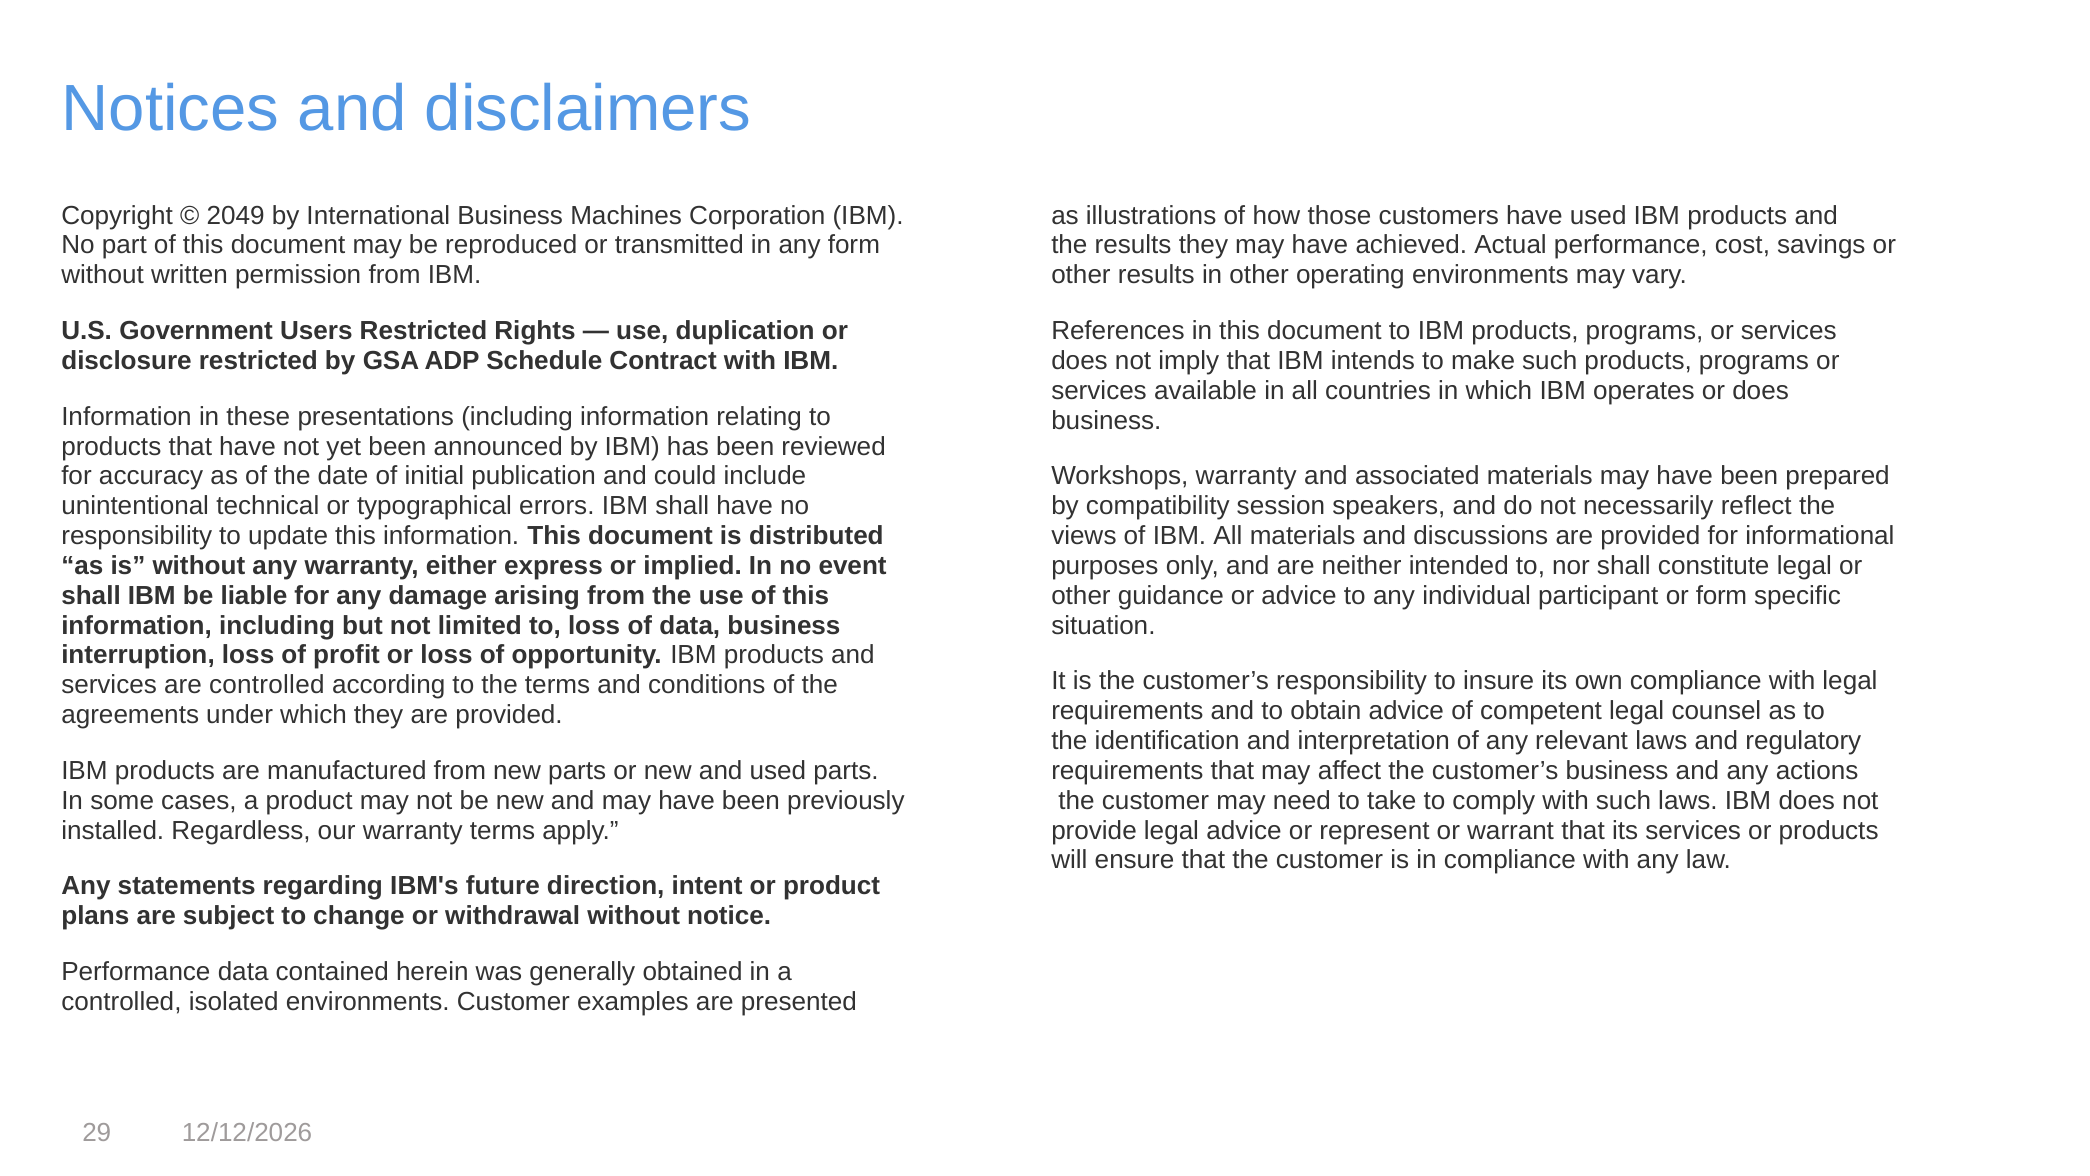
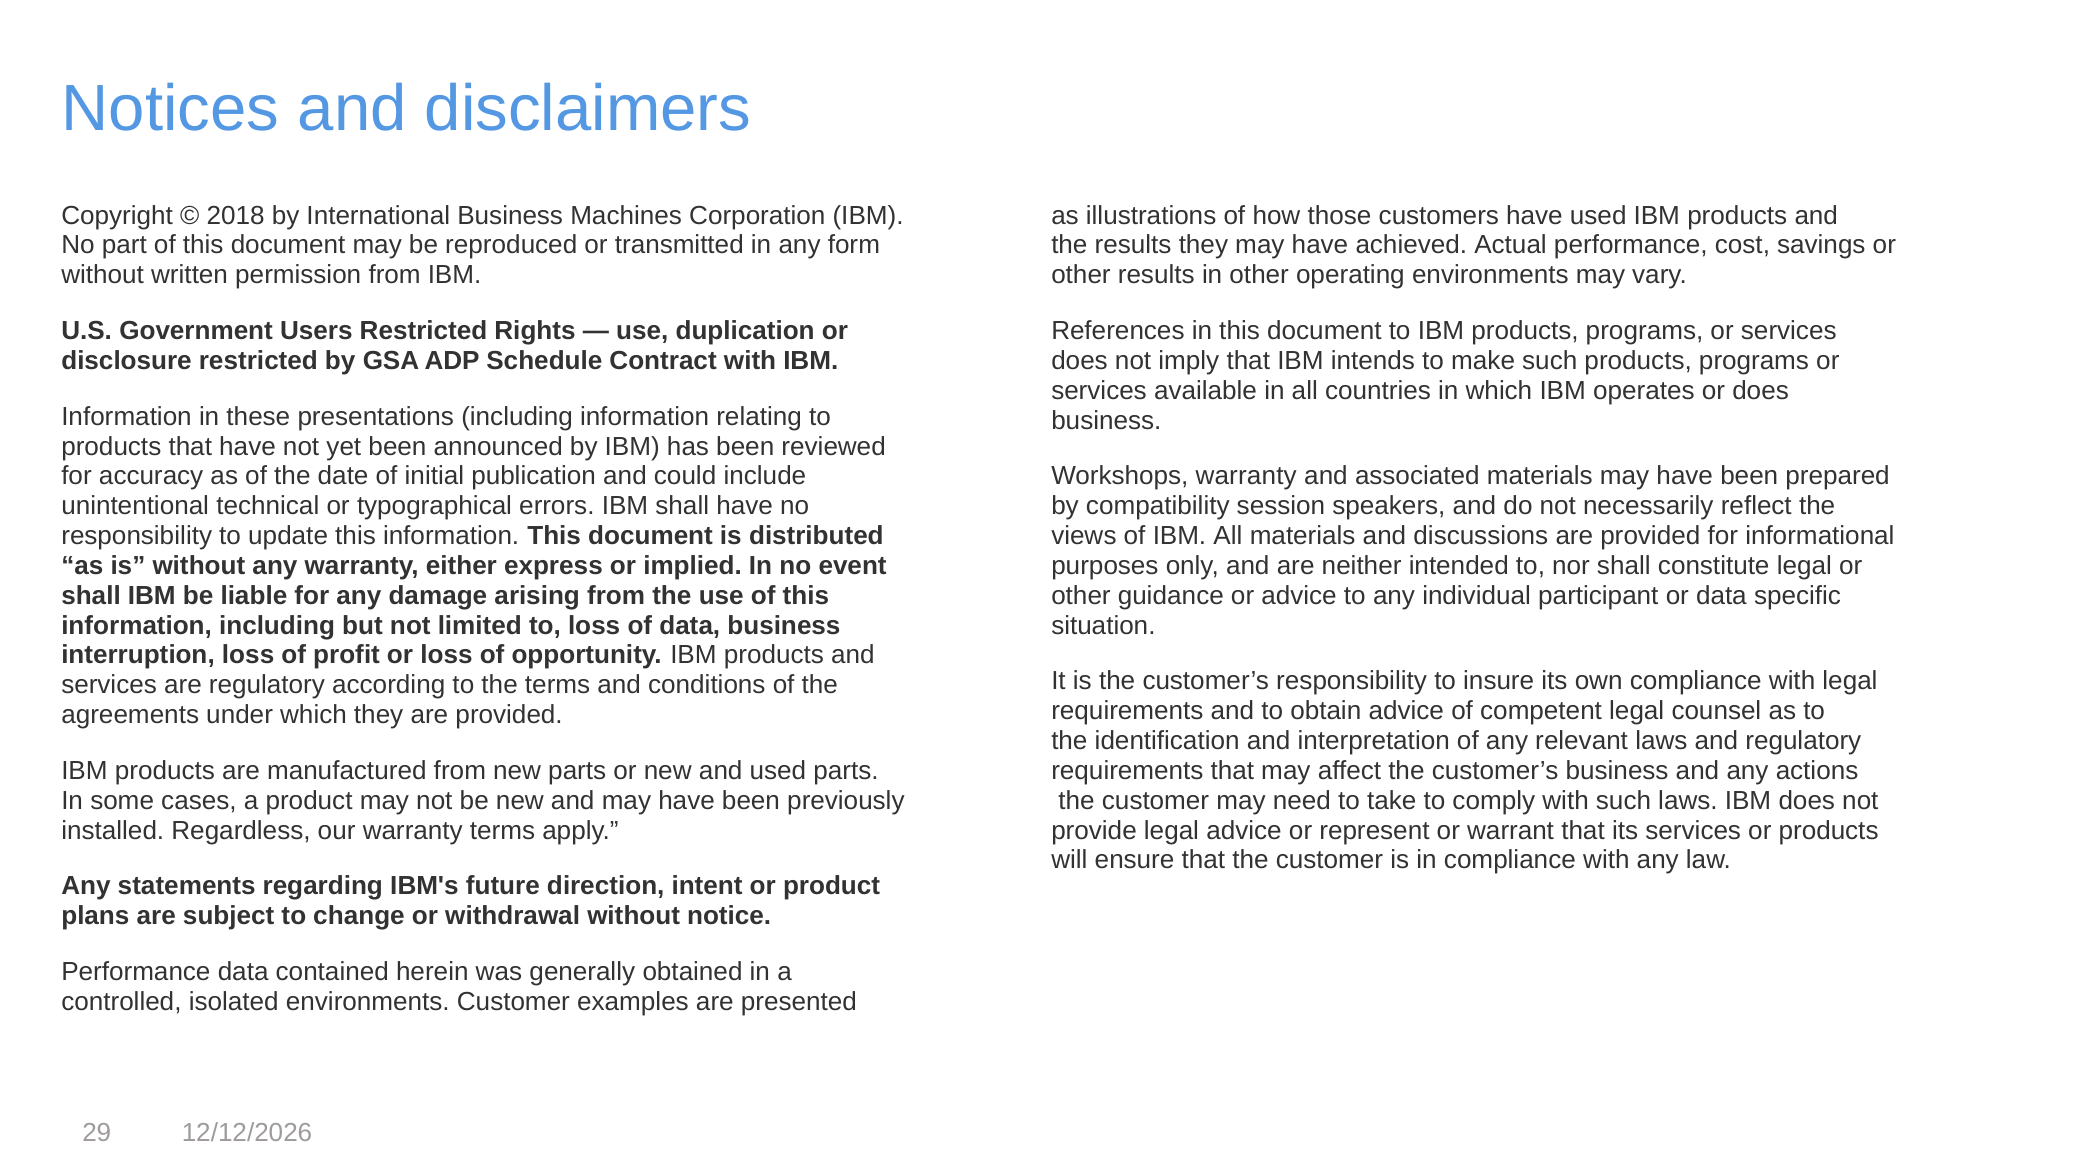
2049: 2049 -> 2018 (236, 215)
or form: form -> data (1721, 595)
are controlled: controlled -> regulatory (267, 685)
